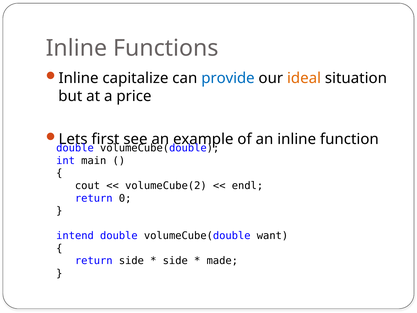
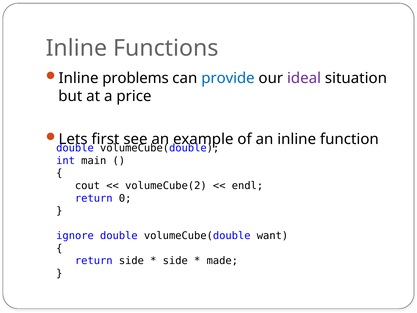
capitalize: capitalize -> problems (136, 78)
ideal colour: orange -> purple (304, 78)
intend: intend -> ignore (75, 236)
